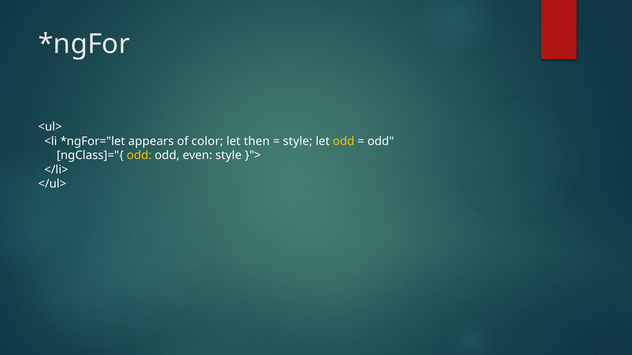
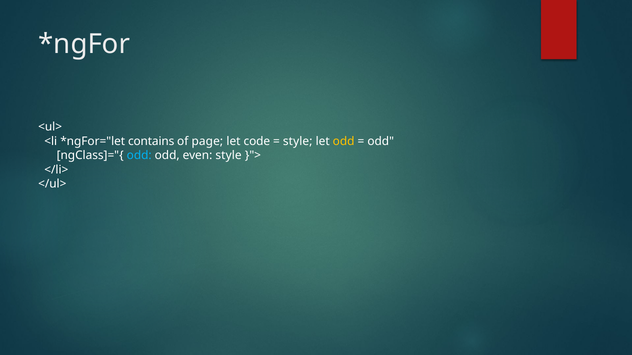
appears: appears -> contains (151, 141)
color: color -> page (207, 141)
then: then -> code (257, 141)
odd colour: yellow -> light blue (139, 156)
